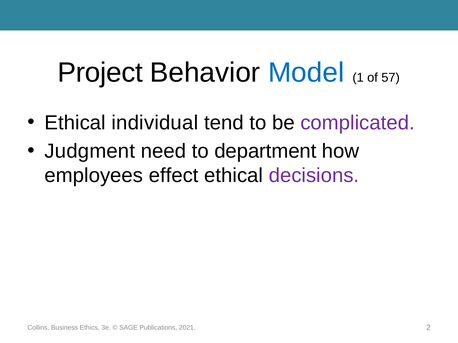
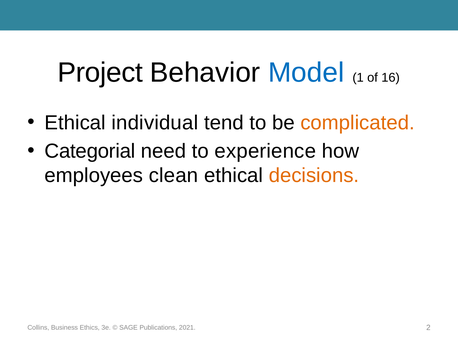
57: 57 -> 16 (391, 78)
complicated colour: purple -> orange (358, 123)
Judgment: Judgment -> Categorial (90, 151)
department: department -> experience (265, 151)
effect: effect -> clean (174, 176)
decisions colour: purple -> orange (314, 176)
